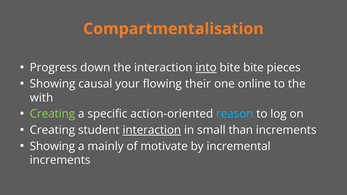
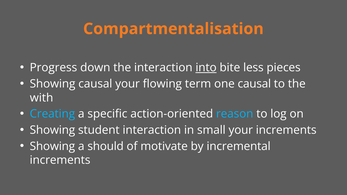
bite bite: bite -> less (253, 68)
their: their -> term (198, 84)
one online: online -> causal (254, 84)
Creating colour: light green -> light blue (52, 114)
Creating: Creating -> Showing (52, 130)
interaction underline: present -> none (152, 130)
small than: than -> your (241, 130)
mainly: mainly -> should (106, 146)
